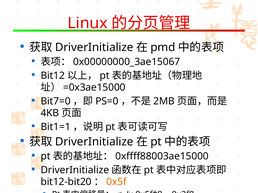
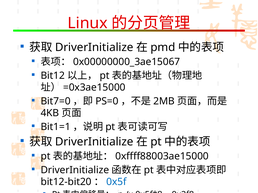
0x5f colour: orange -> blue (116, 182)
